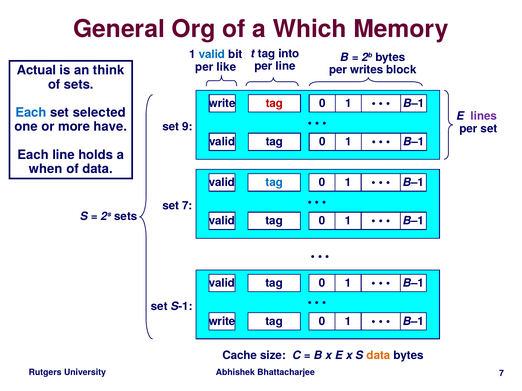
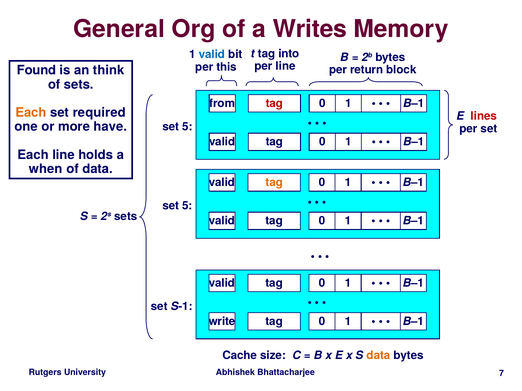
Which: Which -> Writes (310, 29)
like: like -> this (226, 67)
writes: writes -> return (367, 70)
Actual: Actual -> Found (37, 70)
write: write -> from (222, 104)
Each colour: blue -> orange (31, 113)
selected: selected -> required (99, 113)
lines colour: purple -> red (484, 116)
9: 9 -> 5 (187, 127)
tag colour: blue -> orange (274, 183)
7: 7 -> 5 (187, 206)
